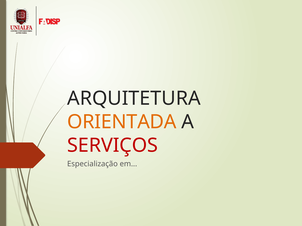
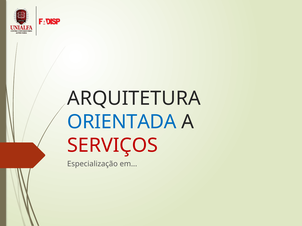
ORIENTADA colour: orange -> blue (122, 122)
